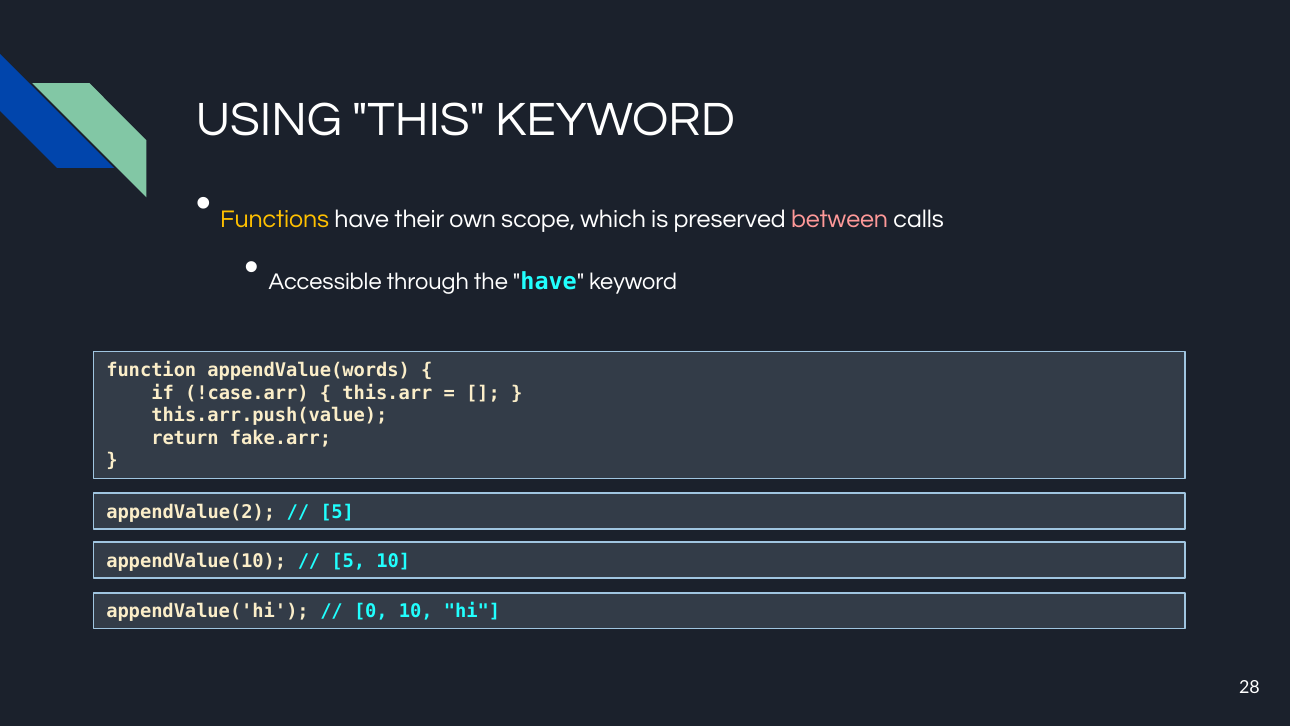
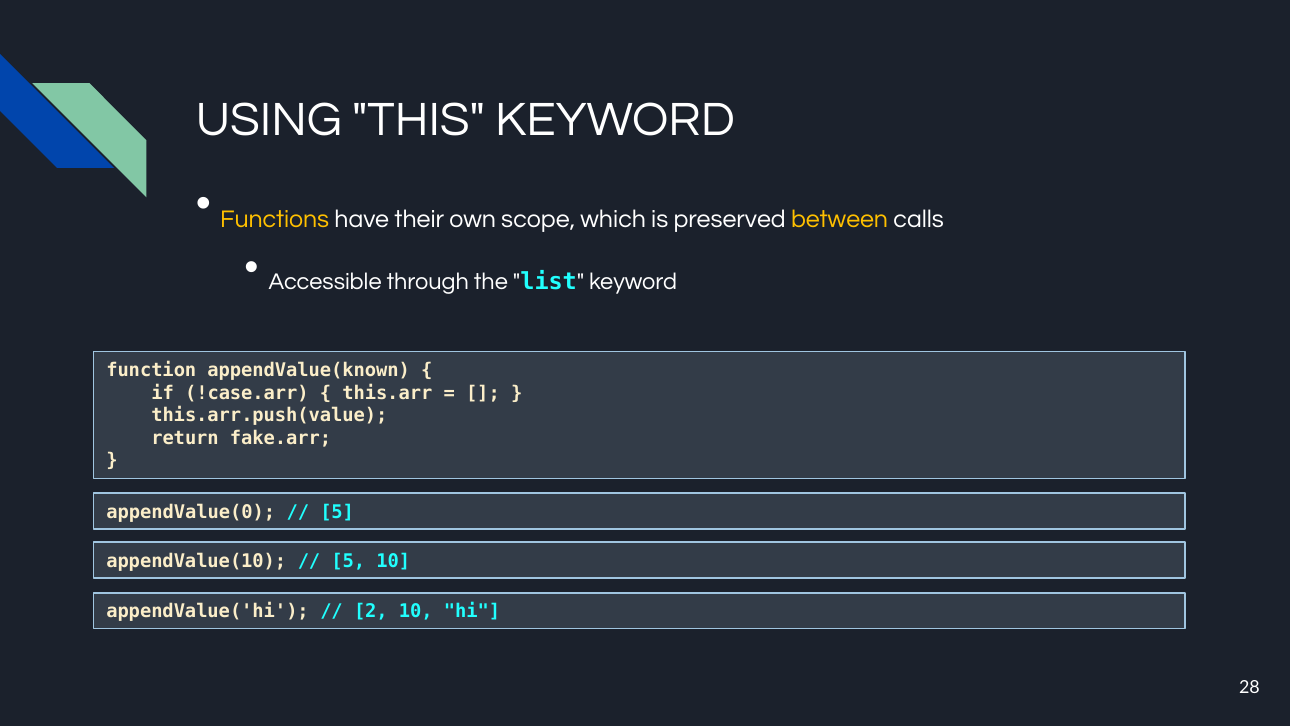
between colour: pink -> yellow (840, 219)
have: have -> list (549, 282)
appendValue(words: appendValue(words -> appendValue(known (309, 370)
appendValue(2: appendValue(2 -> appendValue(0 (191, 512)
0: 0 -> 2 (371, 611)
